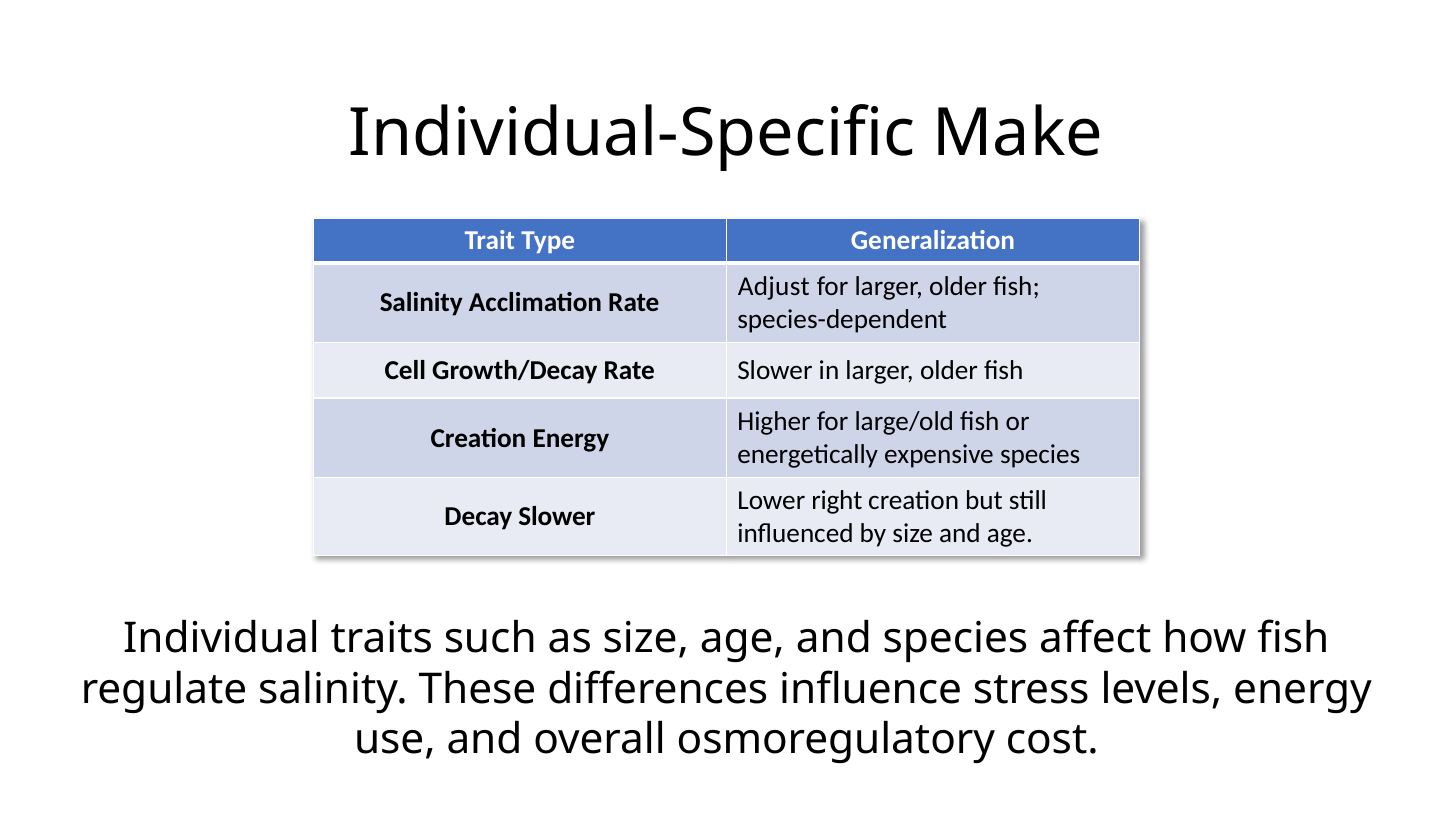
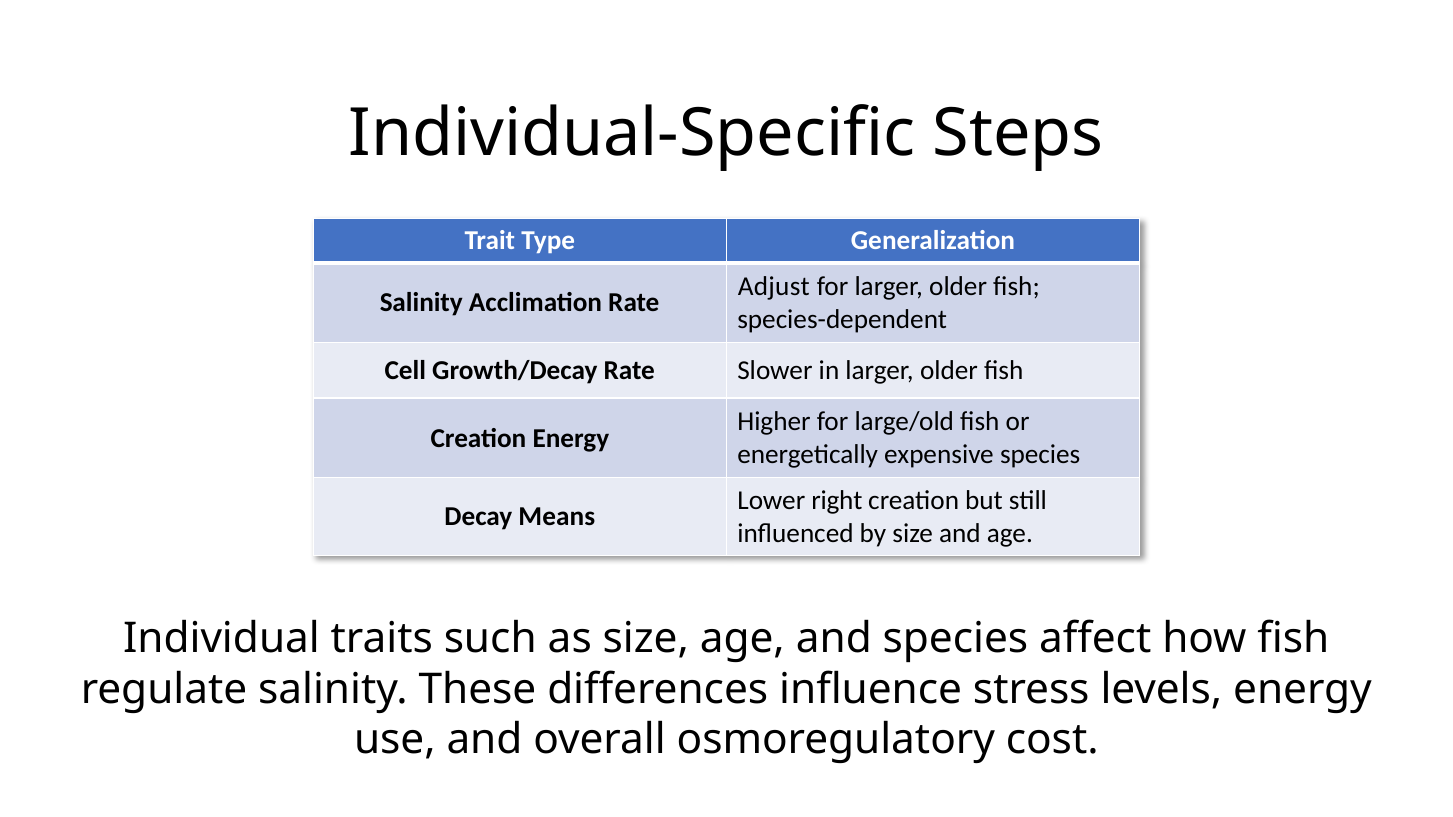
Make: Make -> Steps (1018, 133)
Decay Slower: Slower -> Means (557, 517)
